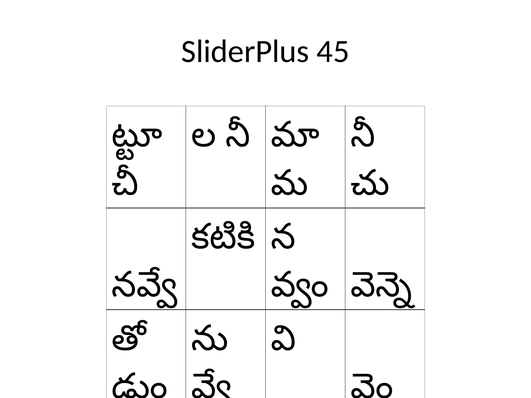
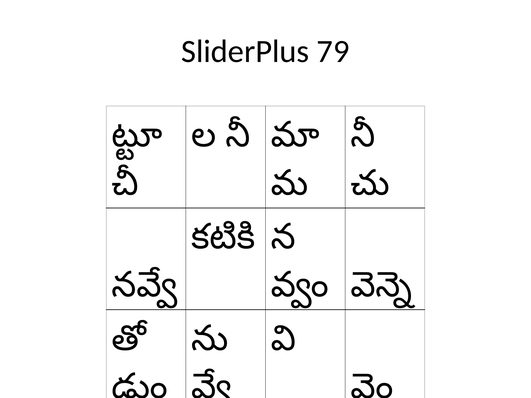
45: 45 -> 79 (333, 51)
